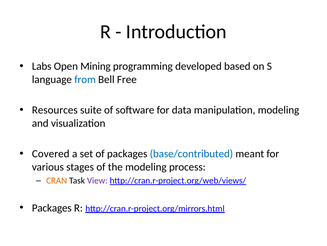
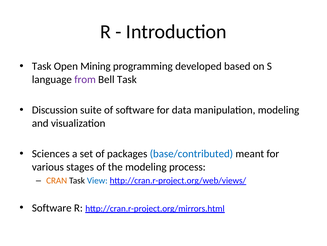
Labs: Labs -> Task (42, 66)
from colour: blue -> purple (85, 79)
Bell Free: Free -> Task (127, 79)
Resources: Resources -> Discussion (55, 110)
Covered: Covered -> Sciences (51, 153)
View colour: purple -> blue (97, 180)
Packages: Packages -> Software (52, 207)
